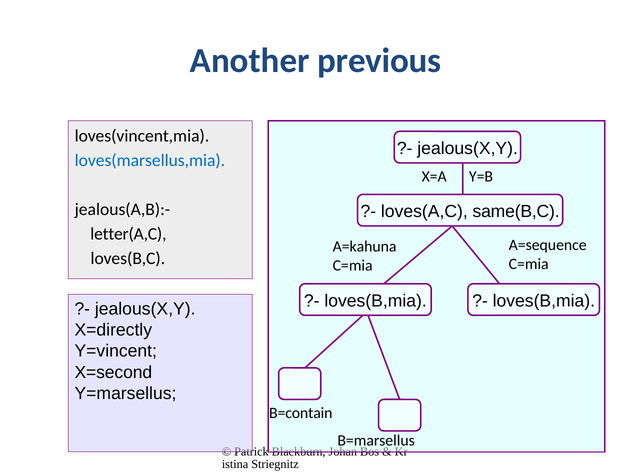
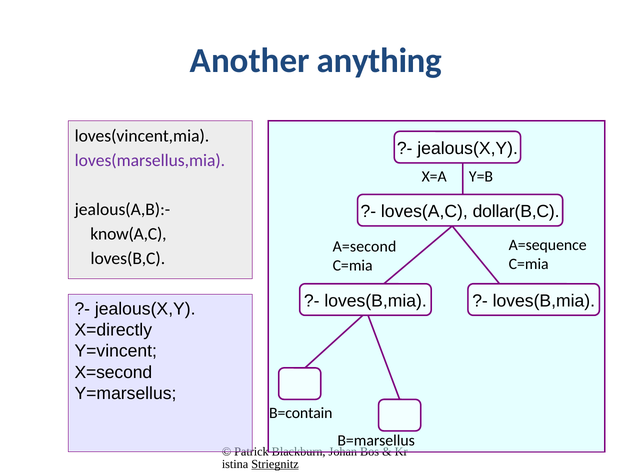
previous: previous -> anything (379, 61)
loves(marsellus,mia colour: blue -> purple (150, 160)
same(B,C: same(B,C -> dollar(B,C (516, 212)
letter(A,C: letter(A,C -> know(A,C (128, 234)
A=kahuna: A=kahuna -> A=second (365, 247)
Striegnitz underline: none -> present (275, 464)
